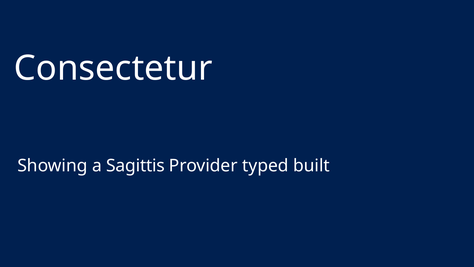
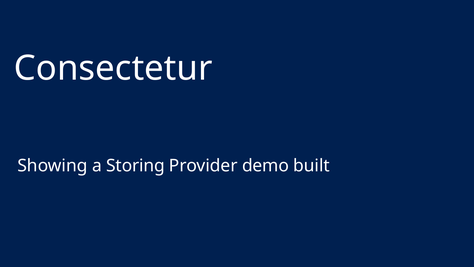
Sagittis: Sagittis -> Storing (136, 166)
typed: typed -> demo (266, 166)
